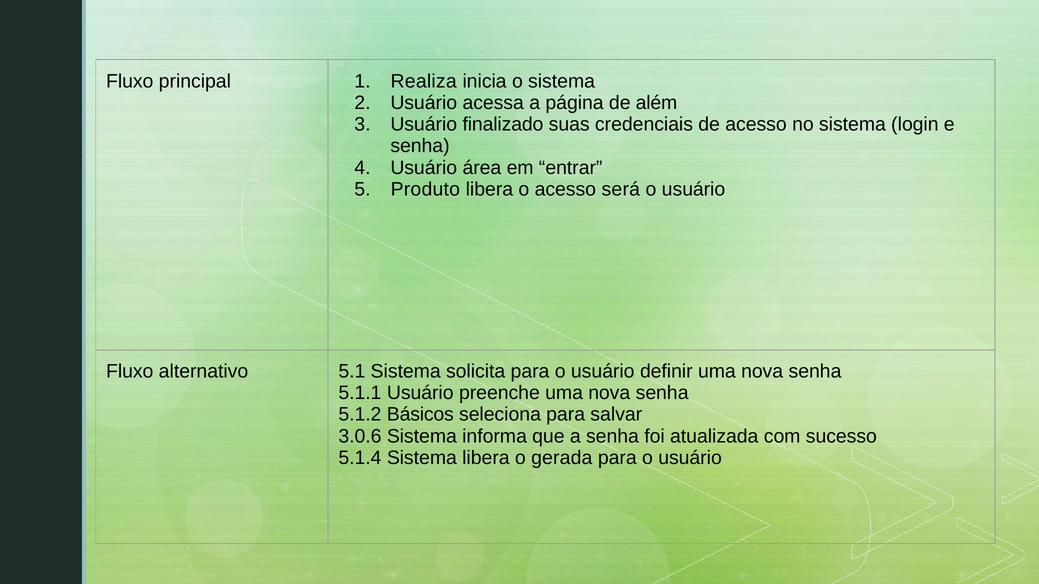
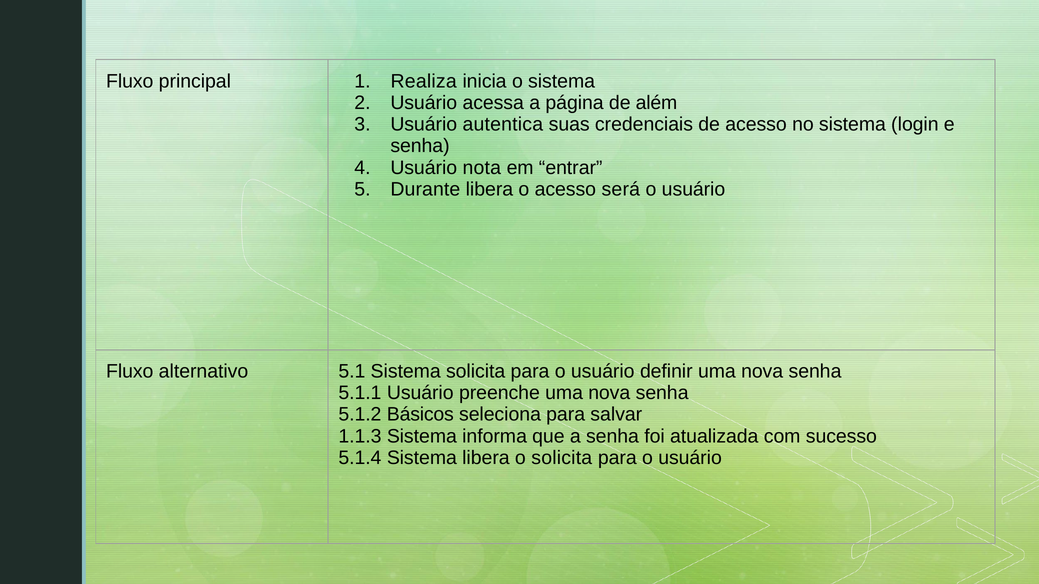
finalizado: finalizado -> autentica (503, 125)
área: área -> nota (482, 168)
Produto: Produto -> Durante (425, 190)
3.0.6: 3.0.6 -> 1.1.3 (360, 437)
o gerada: gerada -> solicita (562, 458)
